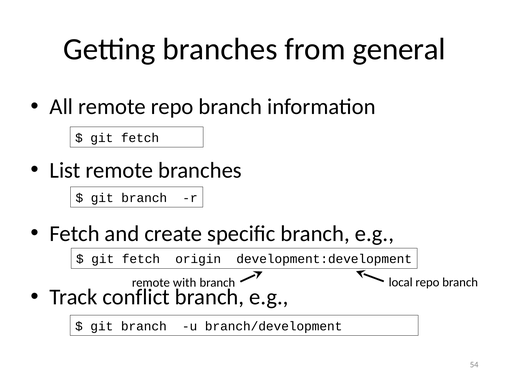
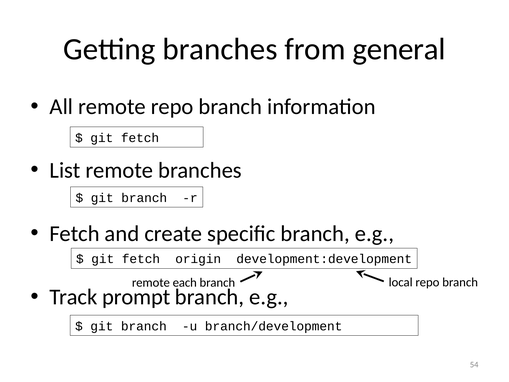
with: with -> each (185, 282)
conflict: conflict -> prompt (136, 297)
